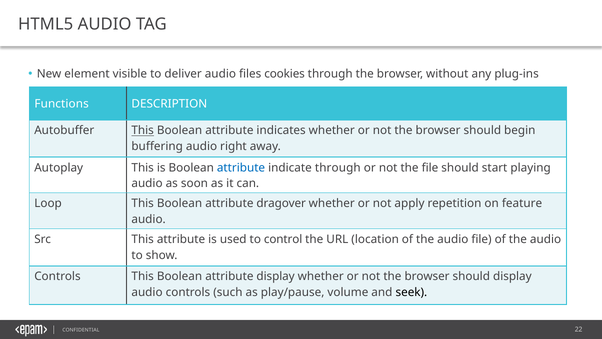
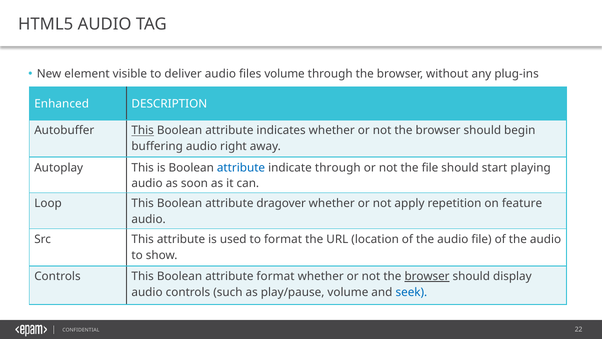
files cookies: cookies -> volume (285, 74)
Functions: Functions -> Enhanced (62, 104)
to control: control -> format (283, 239)
attribute display: display -> format (276, 276)
browser underline: none -> present (427, 276)
seek colour: black -> blue (411, 292)
